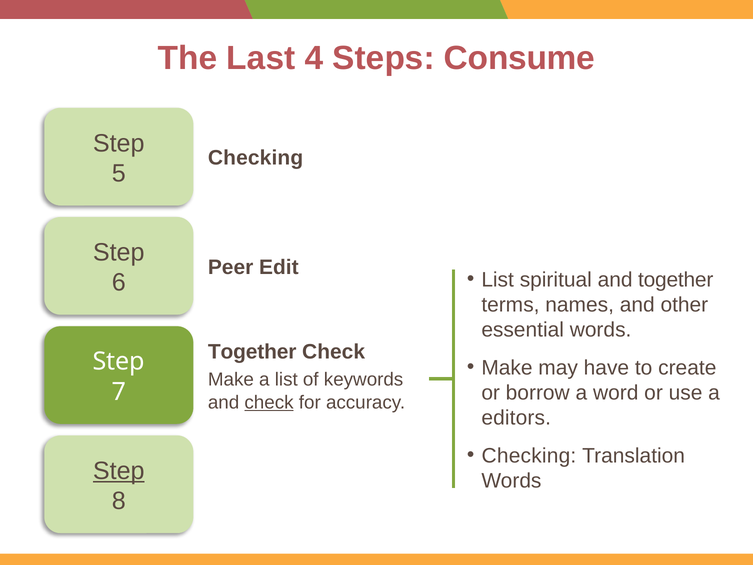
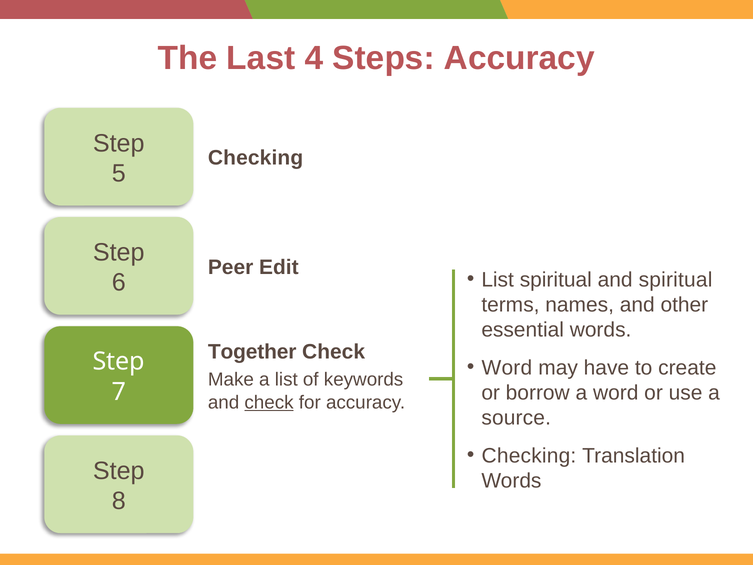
Steps Consume: Consume -> Accuracy (519, 58)
and together: together -> spiritual (676, 280)
Make: Make -> Word (507, 368)
editors: editors -> source (516, 418)
Step underline: present -> none (119, 471)
